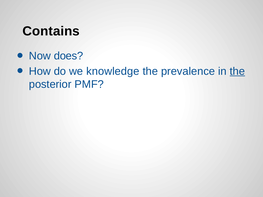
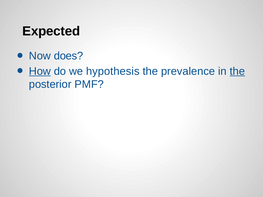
Contains: Contains -> Expected (51, 31)
How underline: none -> present (40, 71)
knowledge: knowledge -> hypothesis (113, 71)
